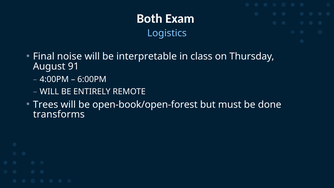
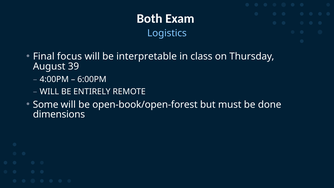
noise: noise -> focus (69, 56)
91: 91 -> 39 (73, 66)
Trees: Trees -> Some (46, 104)
transforms: transforms -> dimensions (59, 114)
